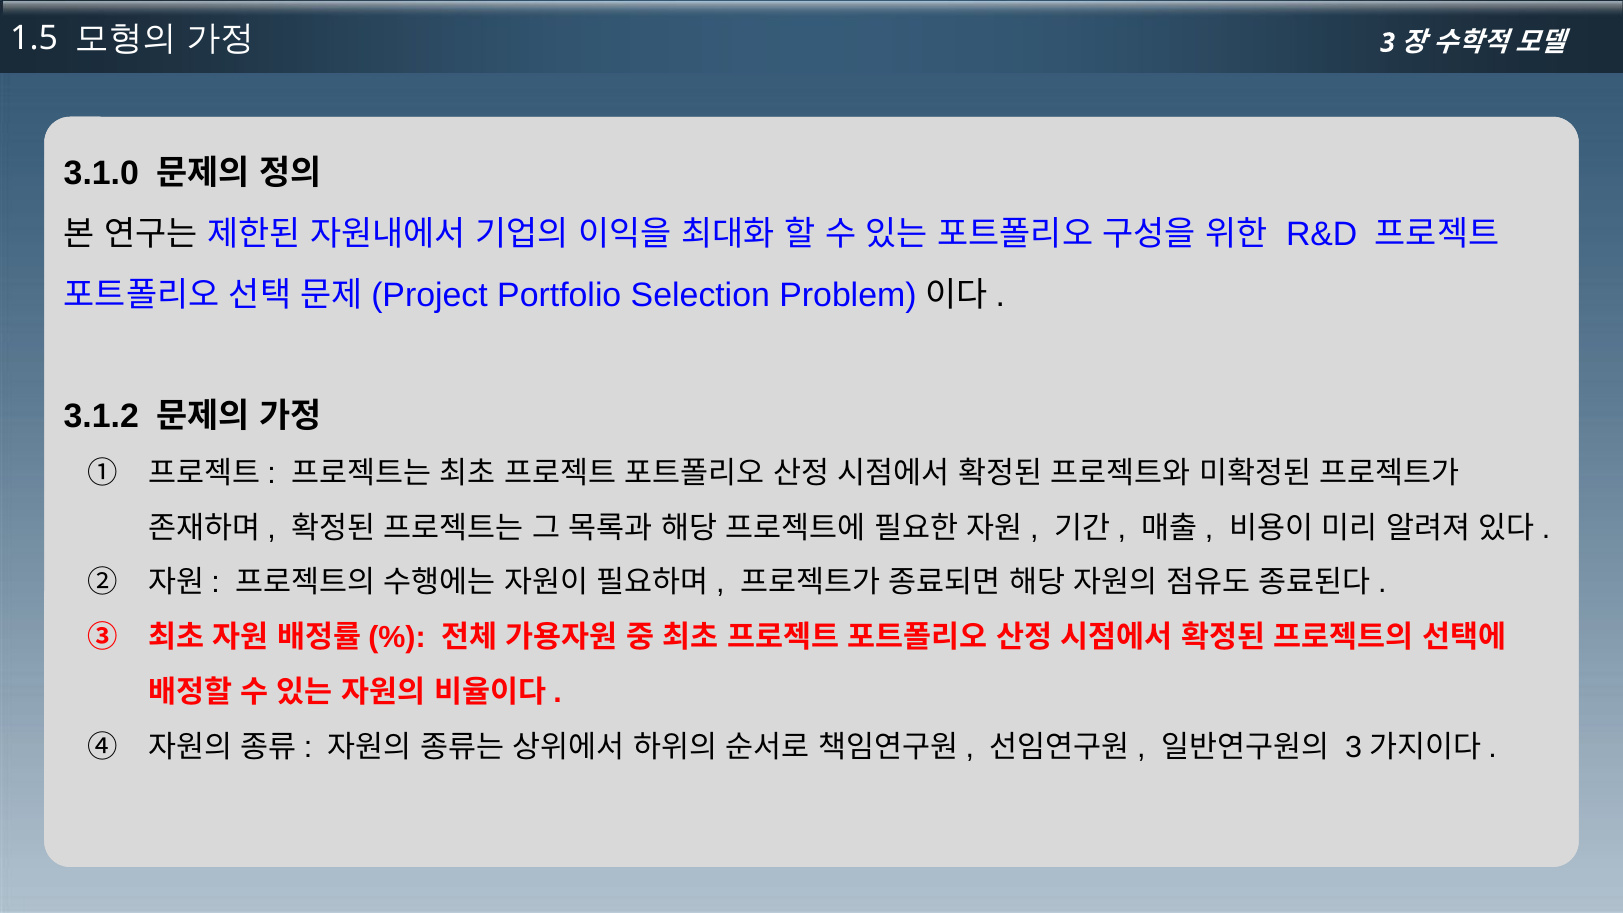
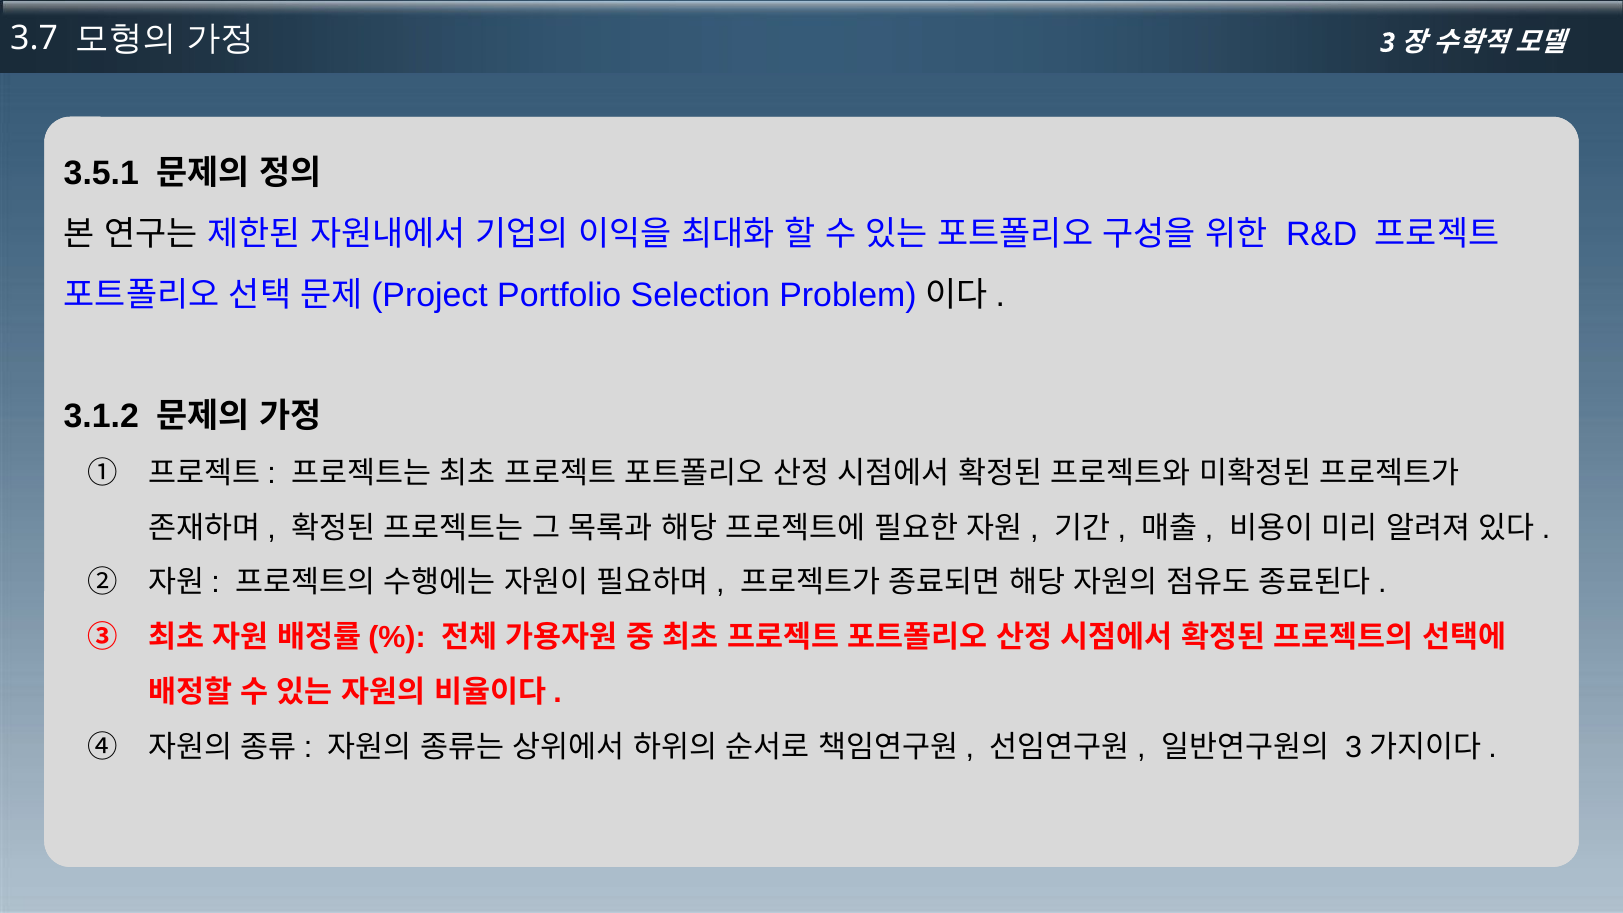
1.5: 1.5 -> 3.7 (34, 38)
3.1.0: 3.1.0 -> 3.5.1 (101, 173)
